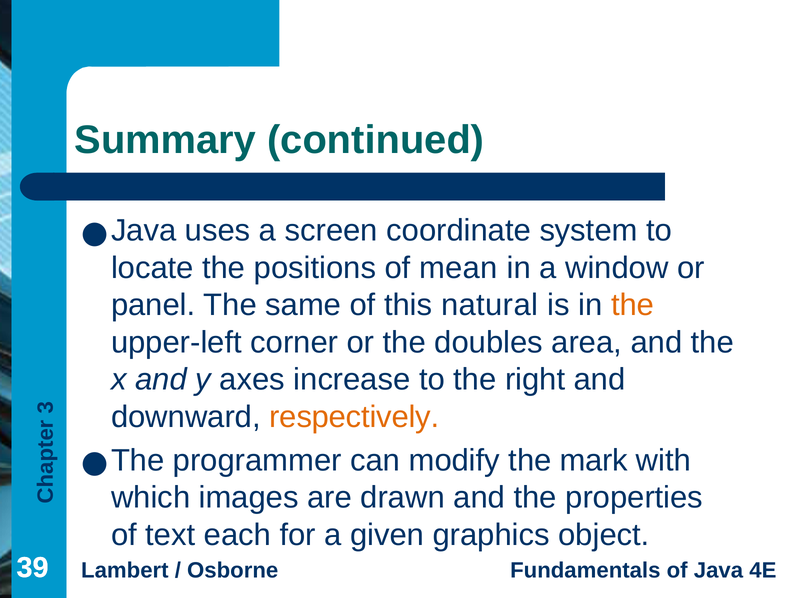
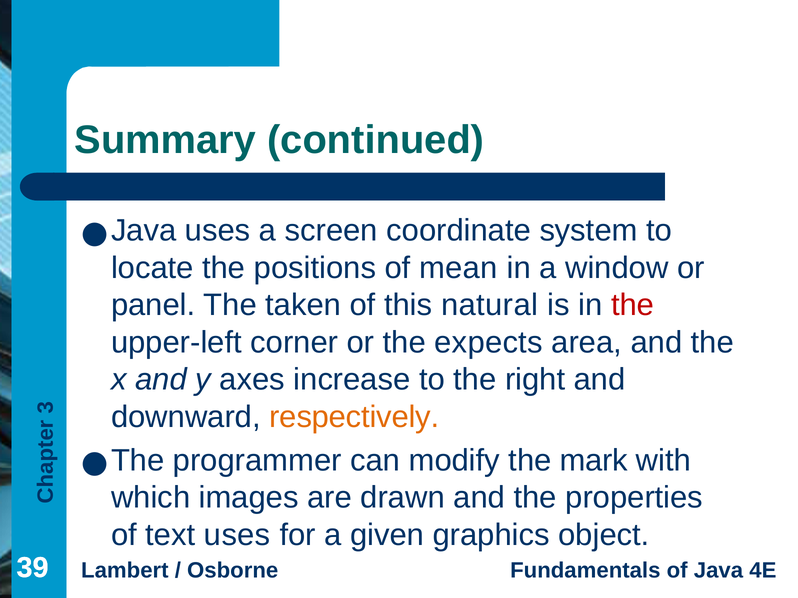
same: same -> taken (303, 305)
the colour: orange -> red (633, 305)
doubles: doubles -> expects (489, 343)
text each: each -> uses (237, 535)
